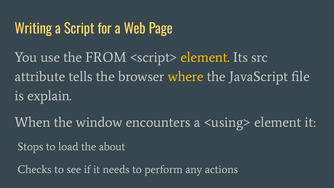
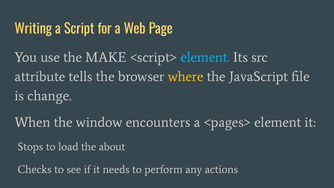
FROM: FROM -> MAKE (106, 57)
element colour: yellow -> light blue (205, 57)
explain: explain -> change (49, 96)
<using>: <using> -> <pages> (227, 122)
